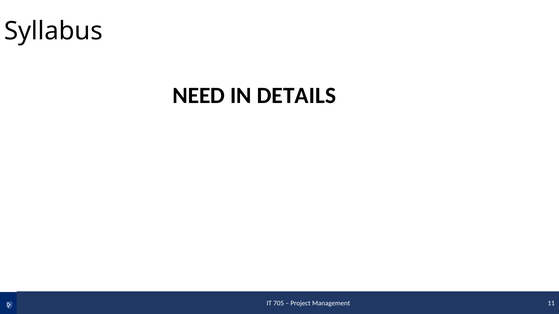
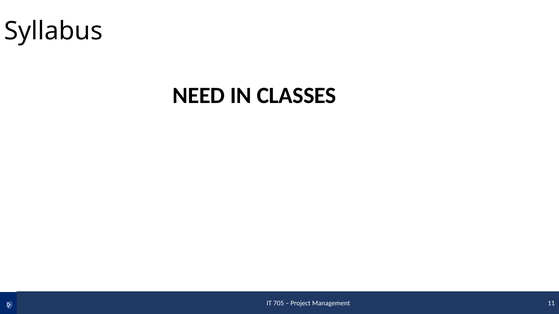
DETAILS: DETAILS -> CLASSES (297, 96)
